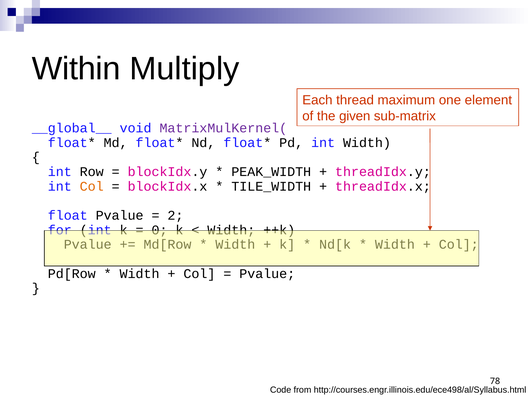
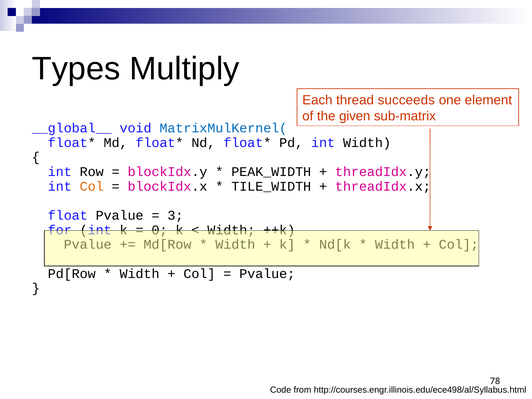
Within: Within -> Types (76, 69)
maximum: maximum -> succeeds (406, 100)
MatrixMulKernel( colour: purple -> blue (223, 128)
2: 2 -> 3 (175, 215)
